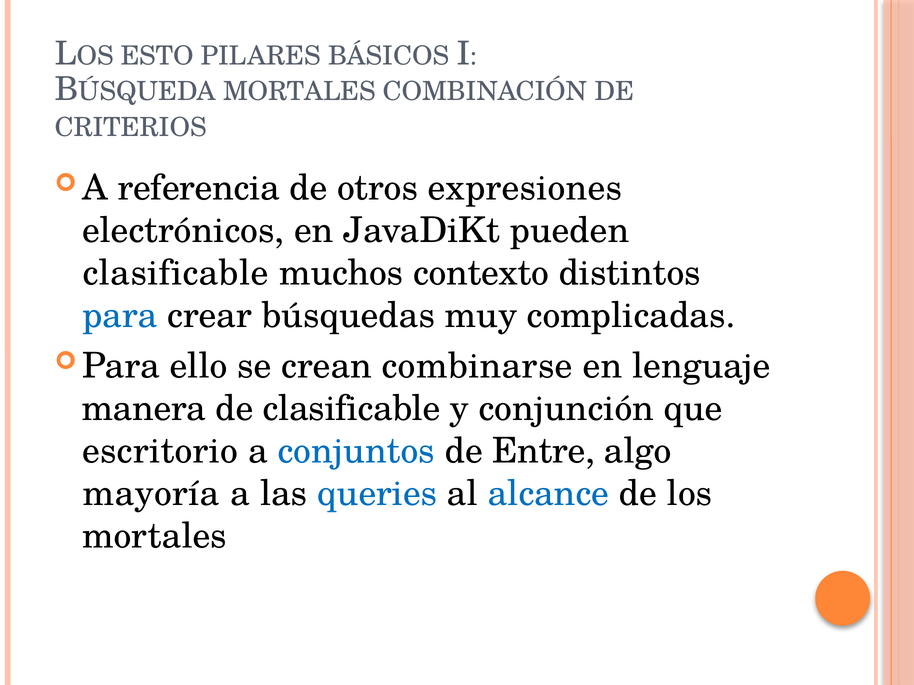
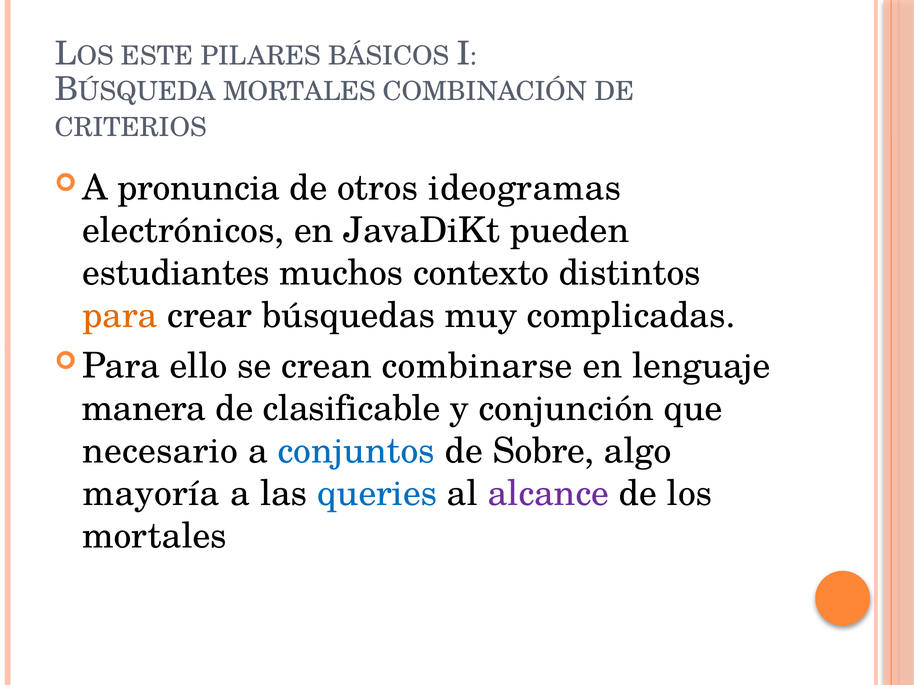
ESTO: ESTO -> ESTE (157, 56)
referencia: referencia -> pronuncia (199, 188)
expresiones: expresiones -> ideogramas (525, 188)
clasificable: clasificable -> estudiantes (176, 273)
para colour: blue -> orange (120, 316)
escritorio: escritorio -> necesario (160, 451)
Entre: Entre -> Sobre (543, 451)
alcance colour: blue -> purple (548, 494)
